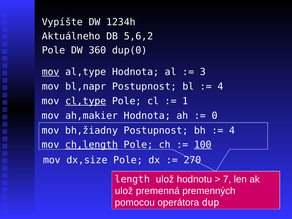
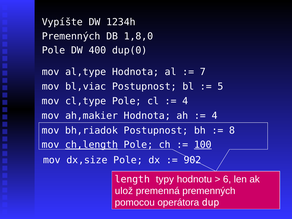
Aktuálneho: Aktuálneho -> Premenných (71, 36)
5,6,2: 5,6,2 -> 1,8,0 (138, 36)
360: 360 -> 400 (97, 50)
mov underline: present -> none (51, 72)
3: 3 -> 7 (203, 72)
bl,napr: bl,napr -> bl,viac (86, 86)
4: 4 -> 5 (220, 86)
cl,type underline: present -> none (86, 101)
1: 1 -> 4 (185, 101)
0: 0 -> 4 (215, 116)
bh,žiadny: bh,žiadny -> bh,riadok (92, 131)
4: 4 -> 8 (232, 131)
270: 270 -> 902 (192, 160)
length ulož: ulož -> typy (165, 179)
7: 7 -> 6 (227, 179)
